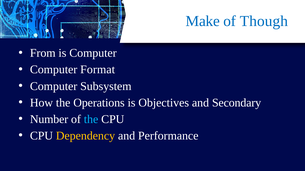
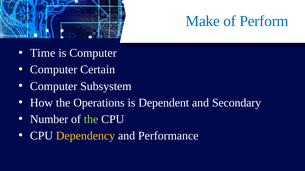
Though: Though -> Perform (264, 21)
From: From -> Time (43, 53)
Format: Format -> Certain (98, 70)
Objectives: Objectives -> Dependent (164, 103)
the colour: light blue -> light green (91, 120)
